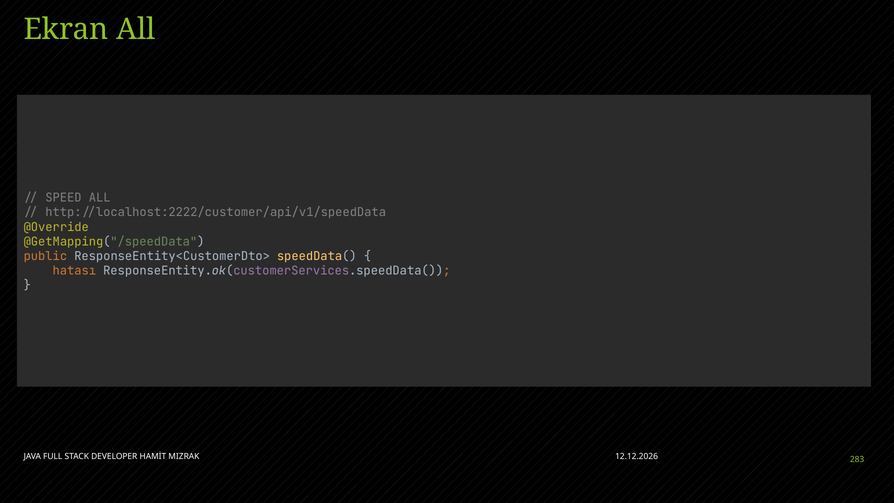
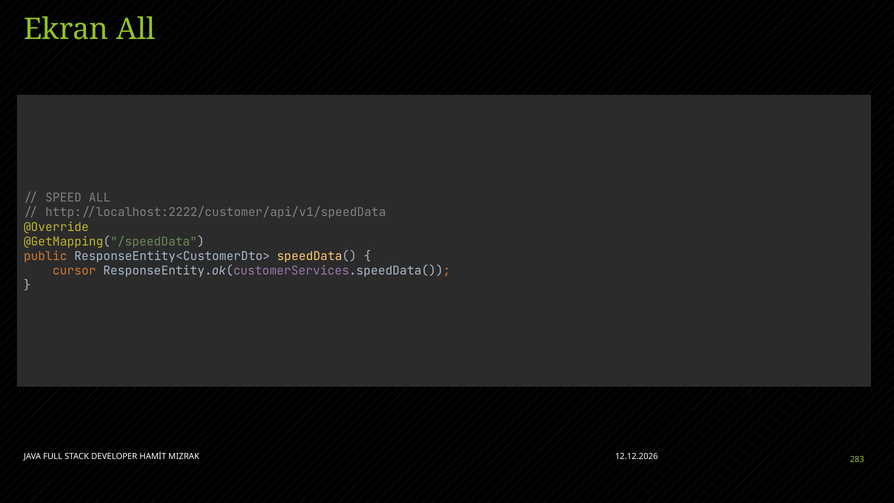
hatası: hatası -> cursor (74, 271)
